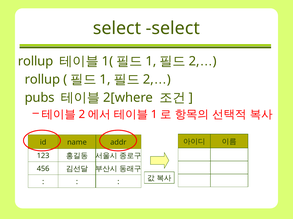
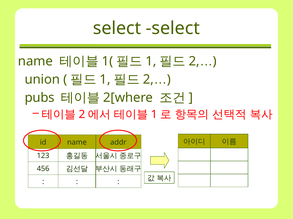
rollup: rollup -> name (35, 61)
rollup: rollup -> union (42, 80)
